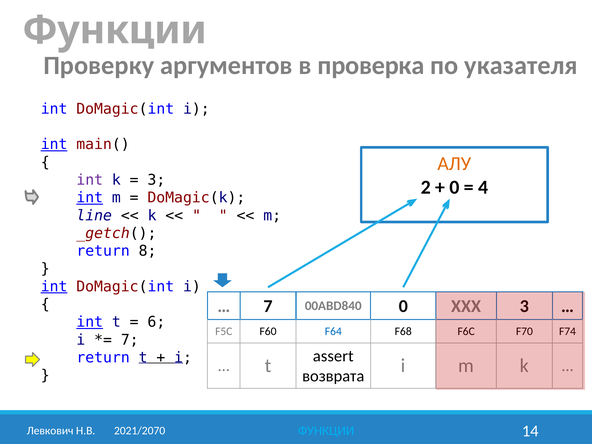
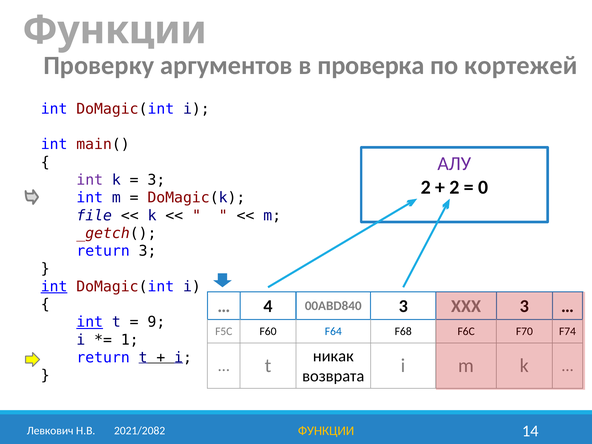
указателя: указателя -> кортежей (521, 65)
int underline: present -> none (54, 144)
АЛУ colour: orange -> purple (454, 164)
0: 0 -> 2 (454, 187)
4: 4 -> 0 (483, 187)
int underline: present -> none (90, 198)
line: line -> file (94, 215)
return 8: 8 -> 3 (148, 251)
7: 7 -> 4 (268, 306)
00ABD840 0: 0 -> 3 (403, 306)
6: 6 -> 9 (156, 322)
7: 7 -> 1 (130, 340)
assert: assert -> никак (333, 356)
ФУНКЦИИ colour: light blue -> yellow (326, 431)
2021/2070: 2021/2070 -> 2021/2082 (140, 431)
